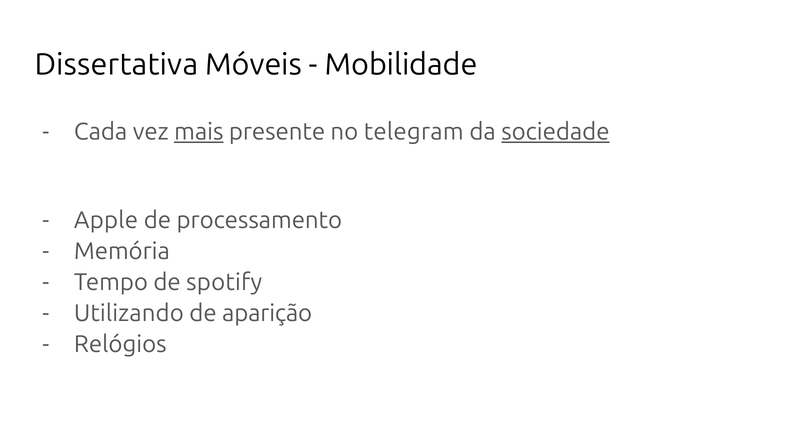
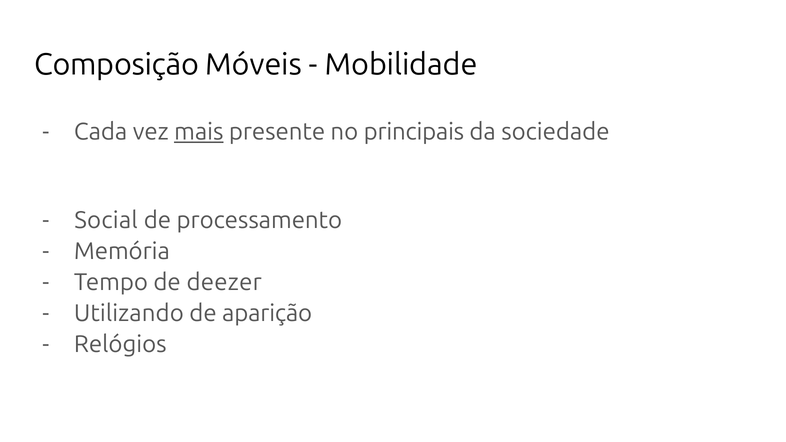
Dissertativa: Dissertativa -> Composição (117, 64)
telegram: telegram -> principais (414, 132)
sociedade underline: present -> none (555, 132)
Apple: Apple -> Social (106, 220)
spotify: spotify -> deezer (224, 282)
